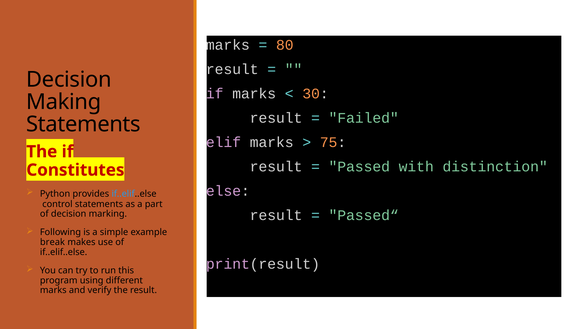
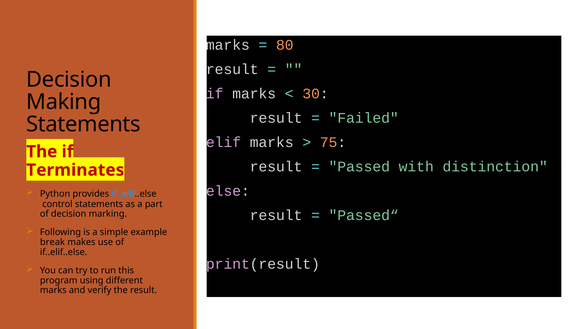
Constitutes: Constitutes -> Terminates (75, 170)
